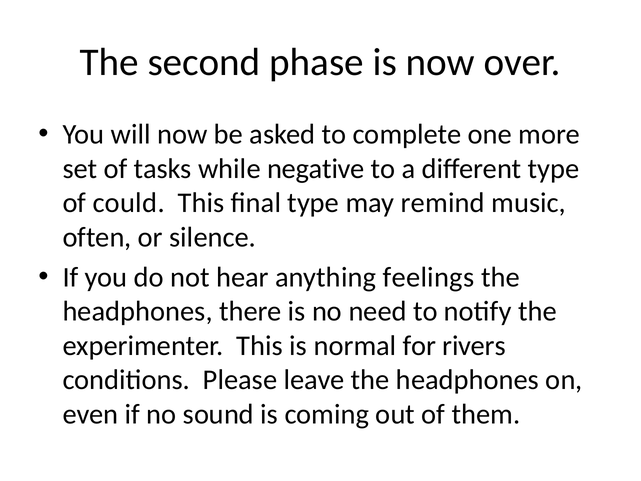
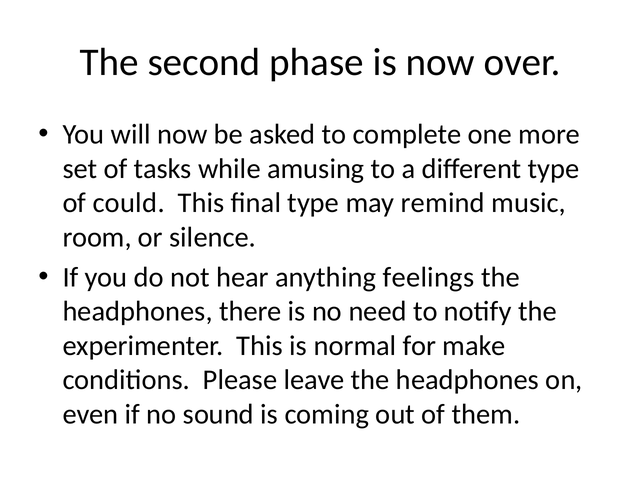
negative: negative -> amusing (316, 169)
often: often -> room (97, 237)
rivers: rivers -> make (474, 346)
